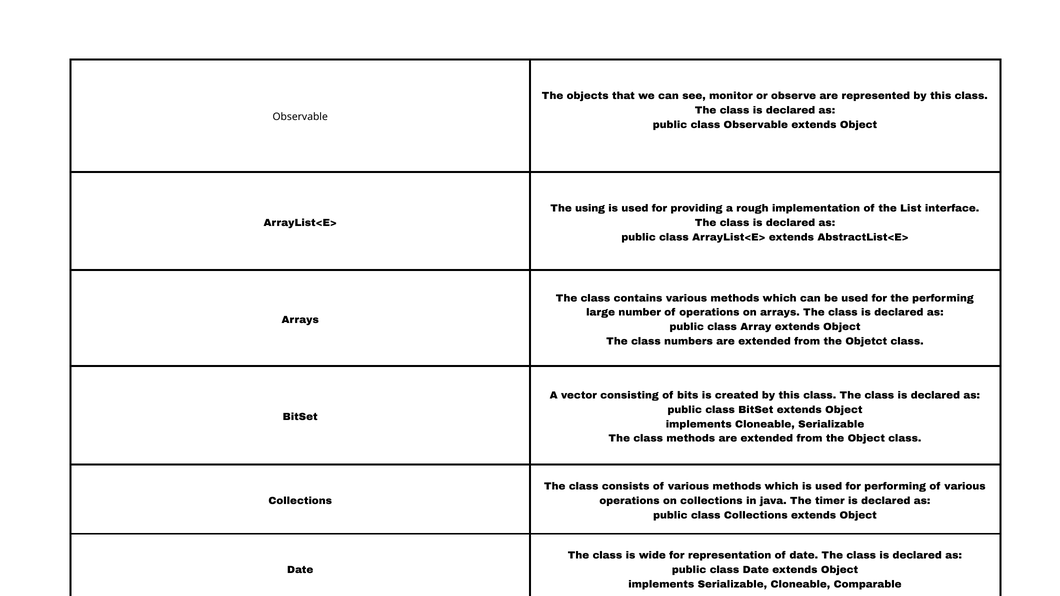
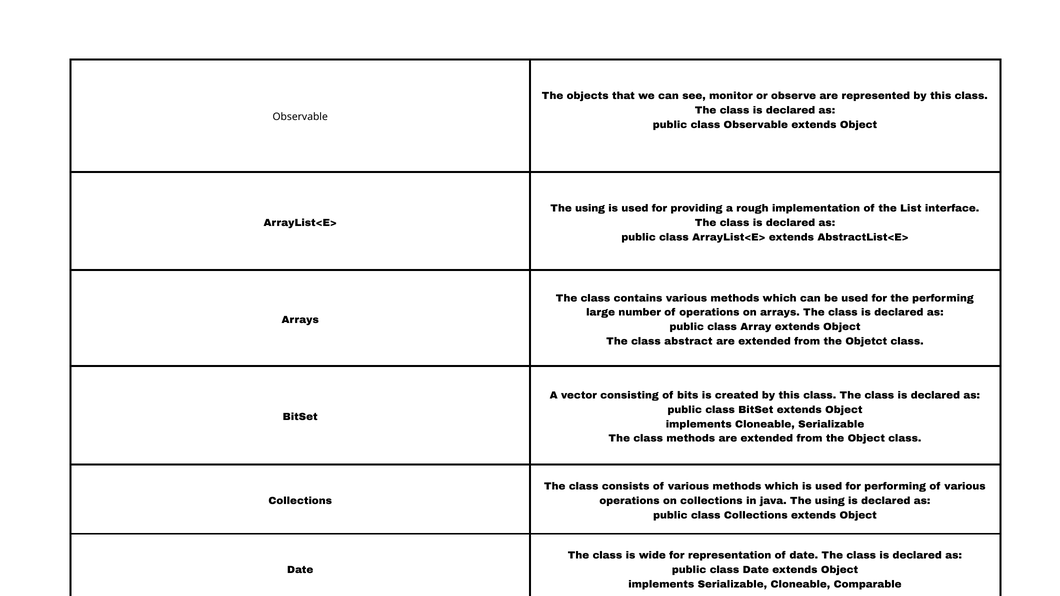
numbers: numbers -> abstract (688, 341)
java The timer: timer -> using (830, 501)
